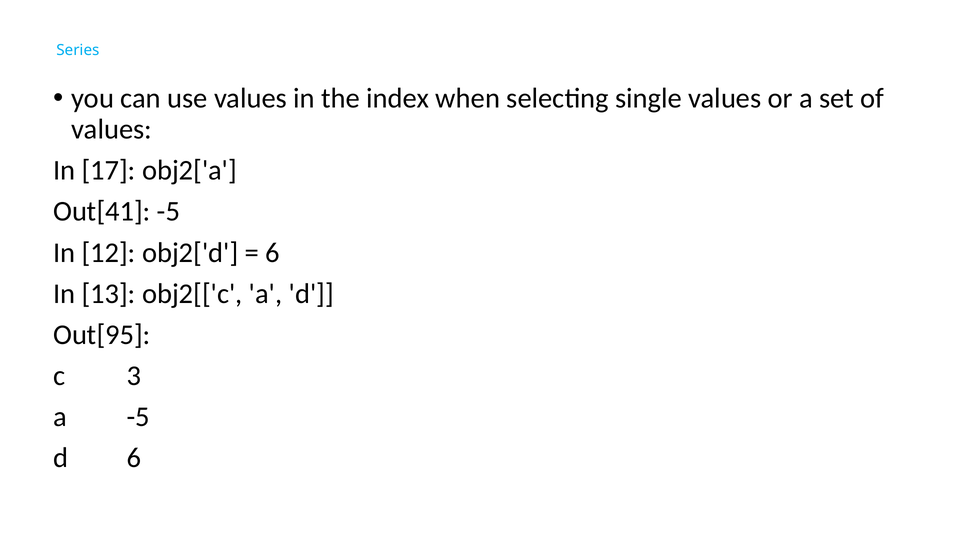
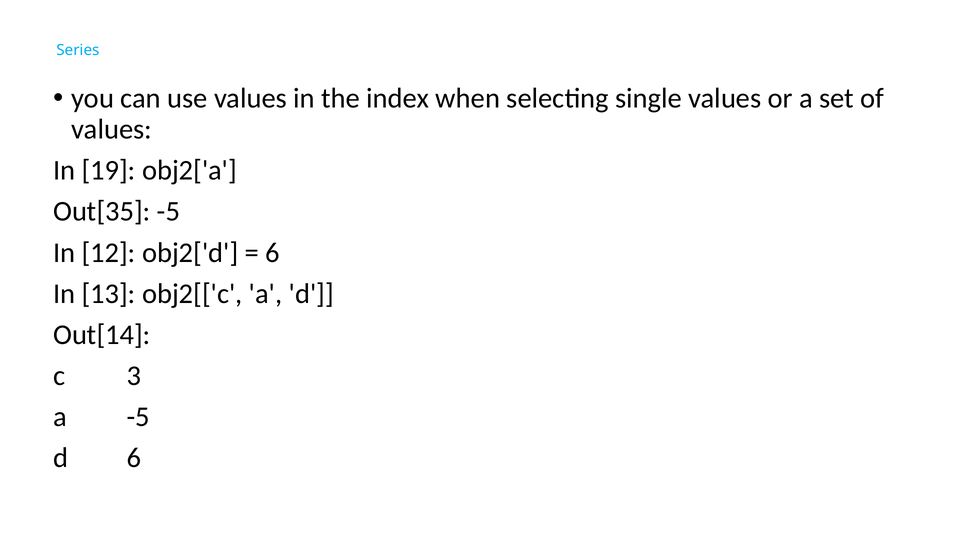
17: 17 -> 19 (109, 170)
Out[41: Out[41 -> Out[35 (102, 211)
Out[95: Out[95 -> Out[14 (102, 335)
